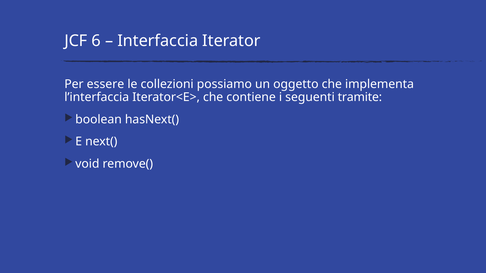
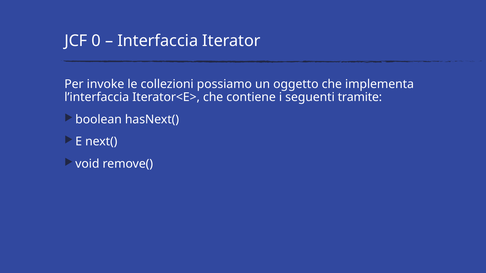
6: 6 -> 0 (96, 41)
essere: essere -> invoke (106, 84)
